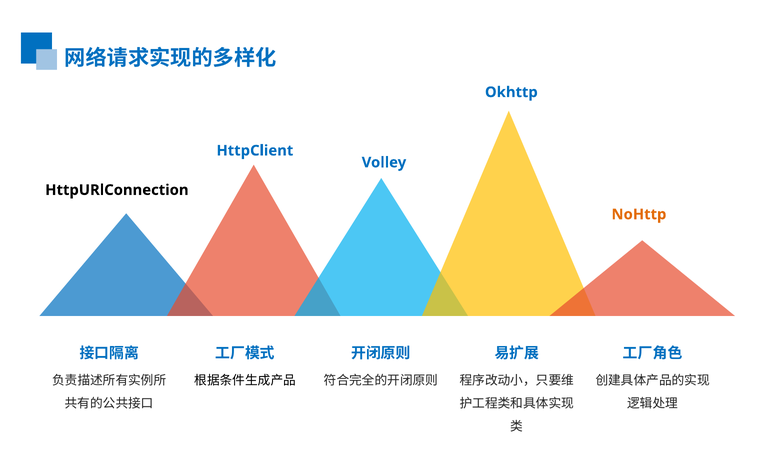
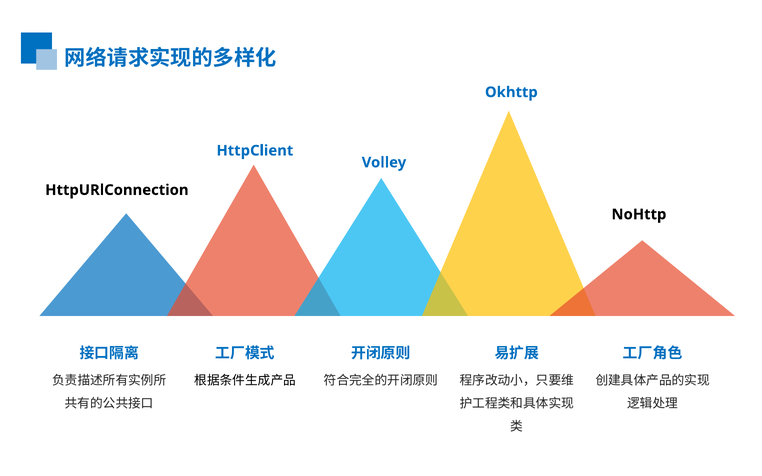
NoHttp colour: orange -> black (639, 214)
